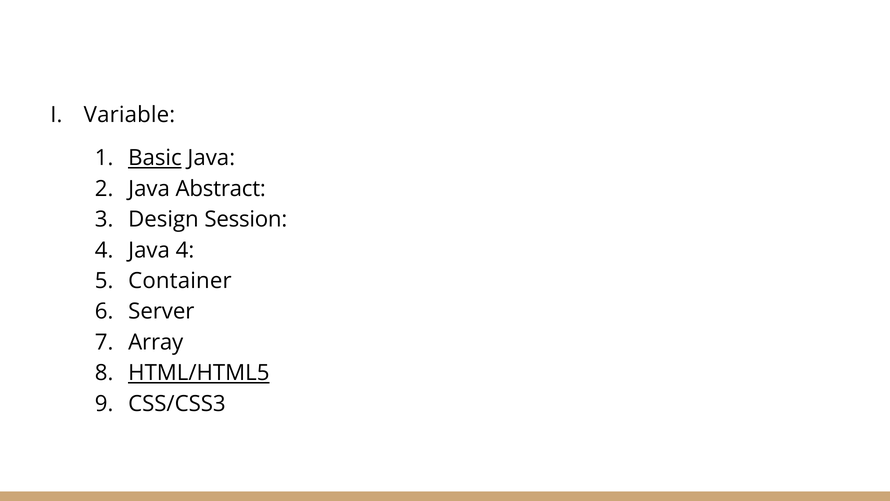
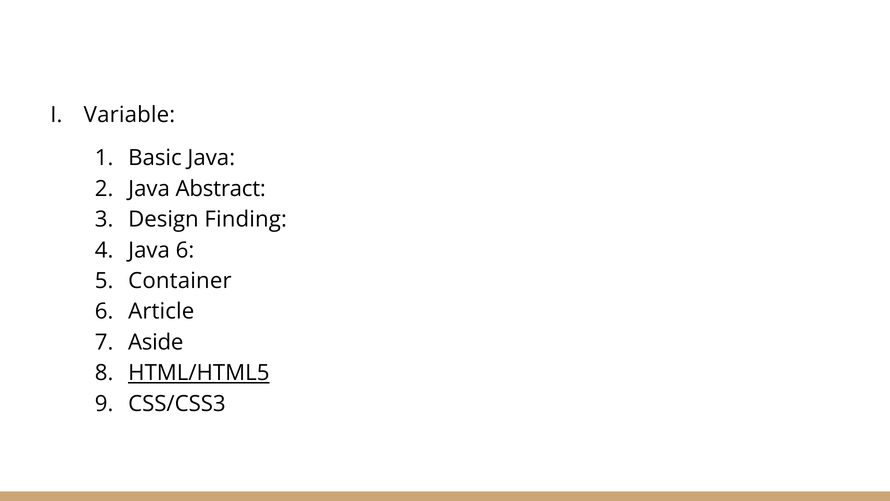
Basic underline: present -> none (155, 158)
Session: Session -> Finding (246, 219)
Java 4: 4 -> 6 (185, 250)
Server: Server -> Article (161, 311)
Array: Array -> Aside (156, 342)
